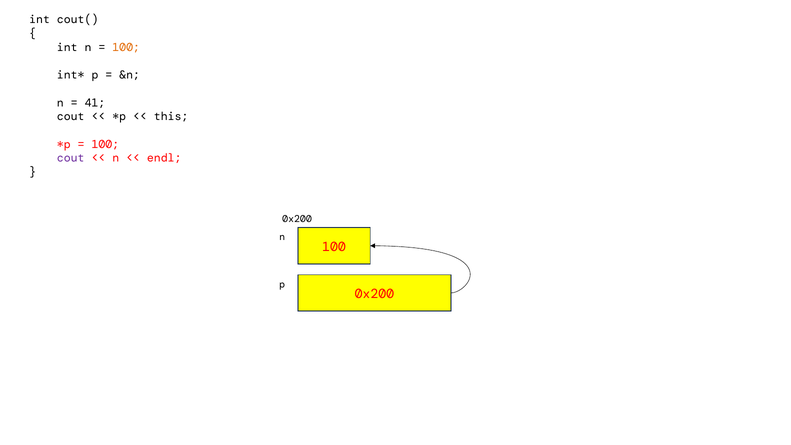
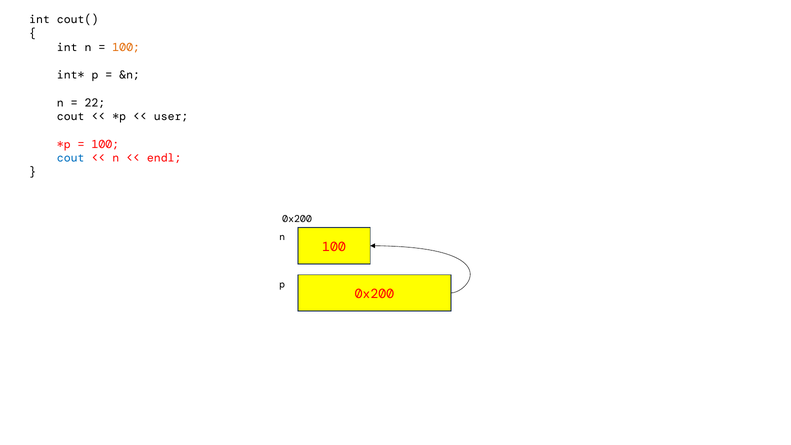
41: 41 -> 22 (95, 103)
this: this -> user (171, 117)
cout colour: purple -> blue (71, 158)
